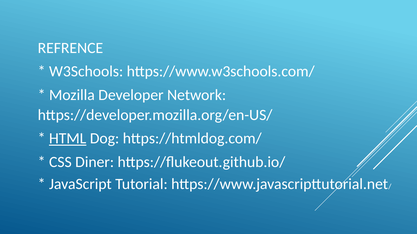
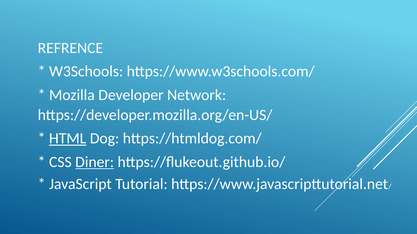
Diner underline: none -> present (95, 162)
